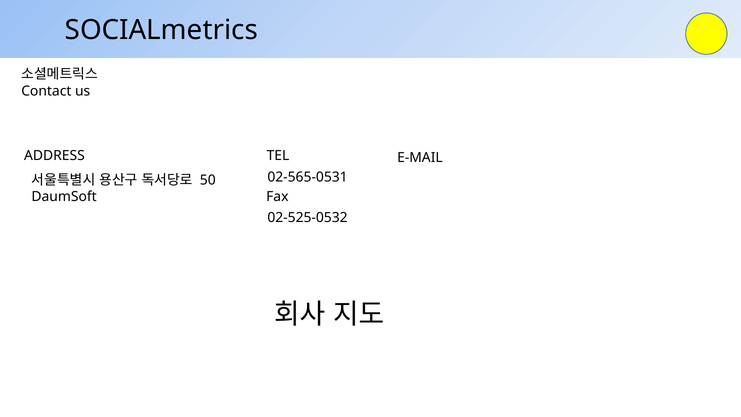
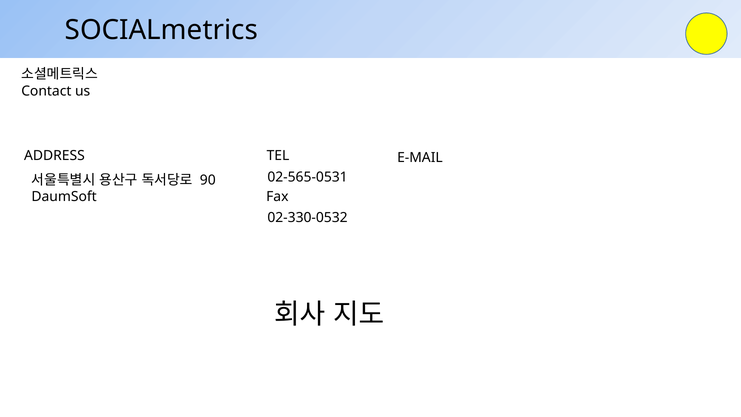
50: 50 -> 90 (208, 180)
02-525-0532: 02-525-0532 -> 02-330-0532 (308, 218)
